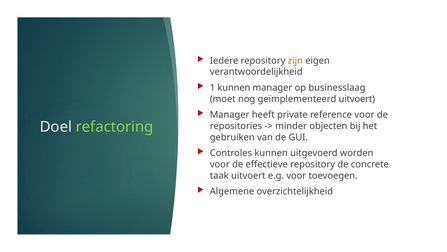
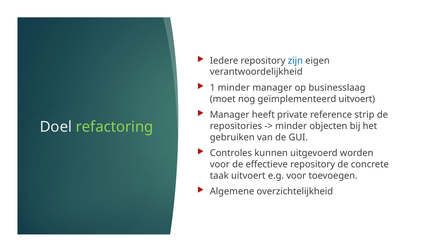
zijn colour: orange -> blue (295, 61)
1 kunnen: kunnen -> minder (234, 88)
reference voor: voor -> strip (364, 115)
